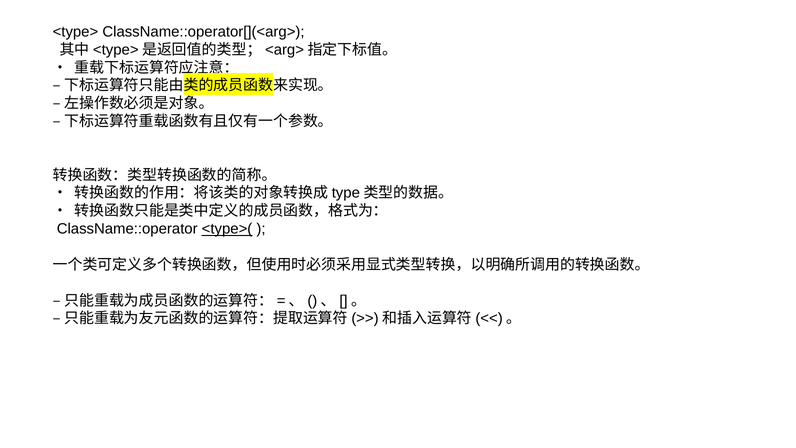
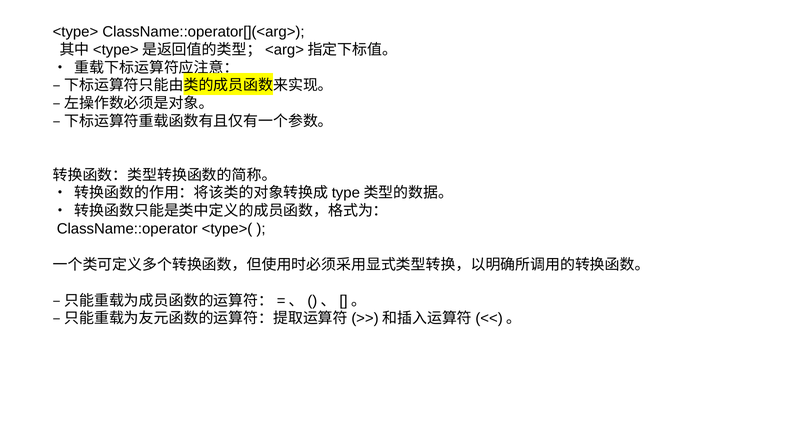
<type>( underline: present -> none (227, 229)
